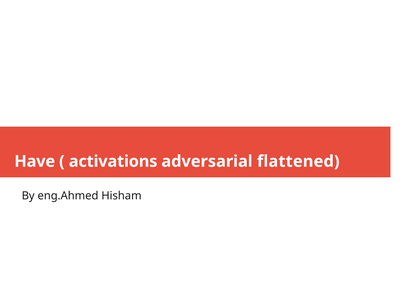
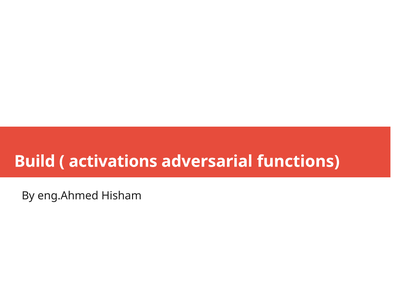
Have: Have -> Build (35, 161)
flattened: flattened -> functions (298, 161)
